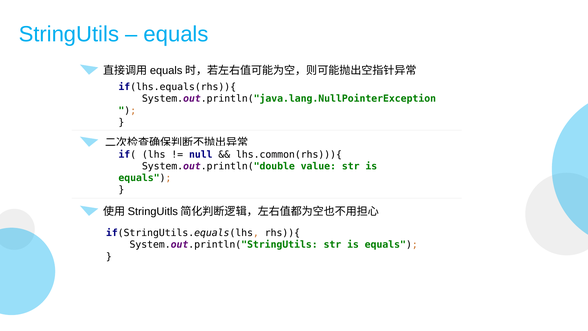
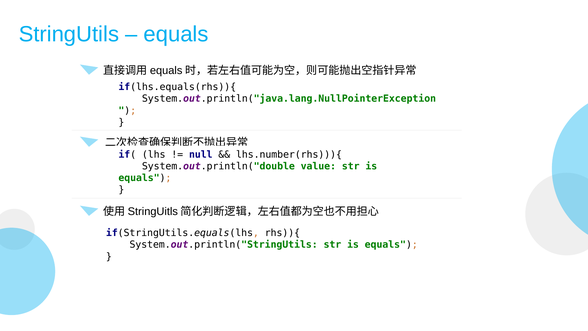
lhs.common(rhs))){: lhs.common(rhs))){ -> lhs.number(rhs))){ (289, 154)
